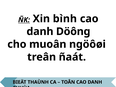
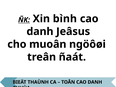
Döông: Döông -> Jeâsus (73, 31)
